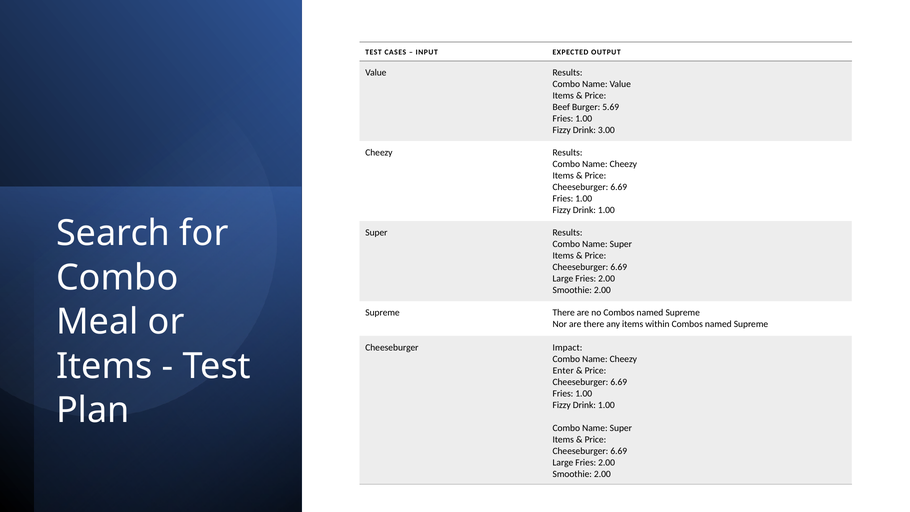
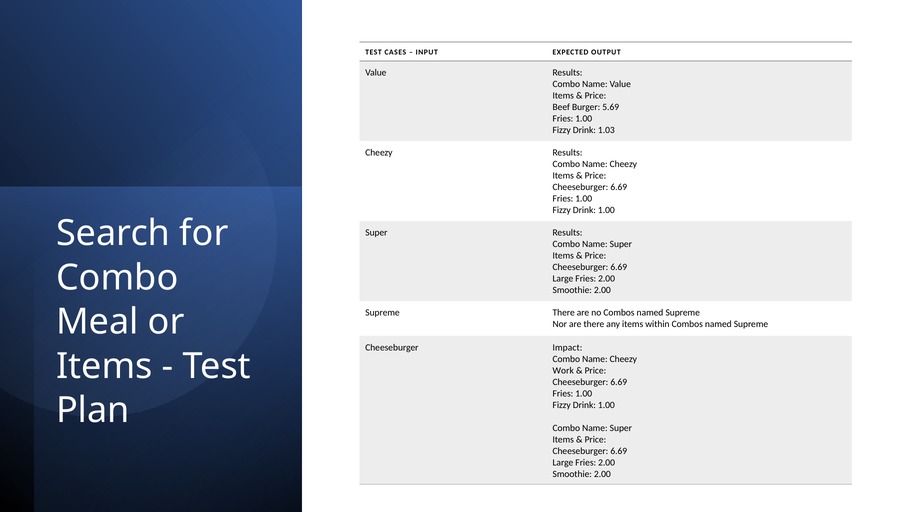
3.00: 3.00 -> 1.03 (606, 130)
Enter: Enter -> Work (563, 370)
